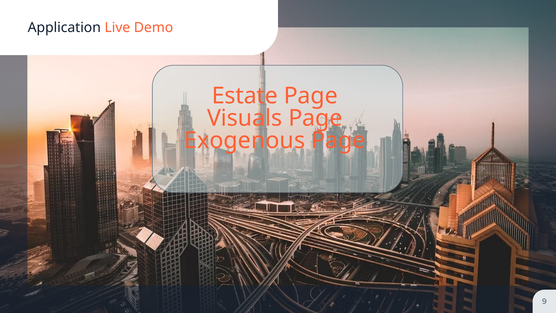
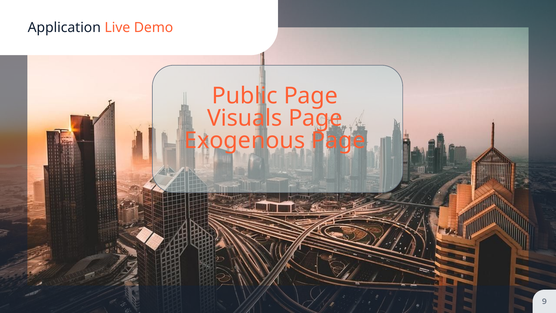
Estate: Estate -> Public (245, 96)
